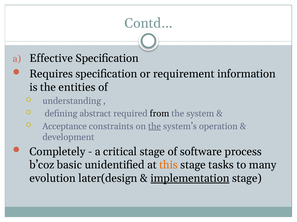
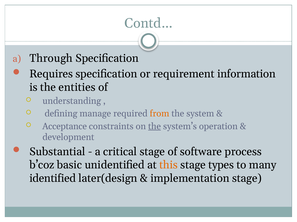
Effective: Effective -> Through (51, 59)
abstract: abstract -> manage (95, 114)
from colour: black -> orange (159, 114)
Completely: Completely -> Substantial (57, 152)
tasks: tasks -> types (221, 165)
evolution: evolution -> identified (53, 179)
implementation underline: present -> none (190, 179)
